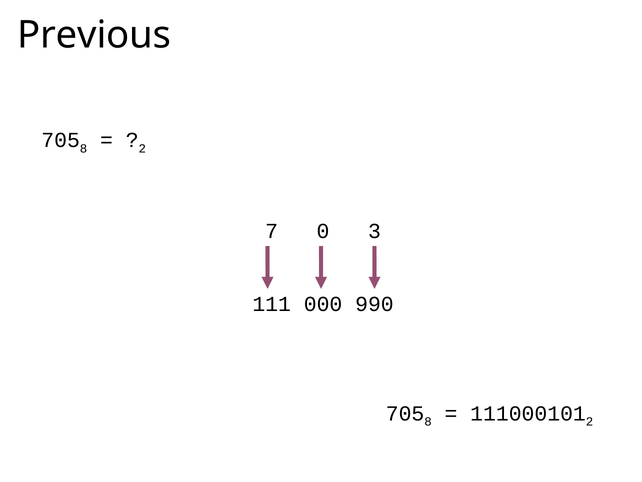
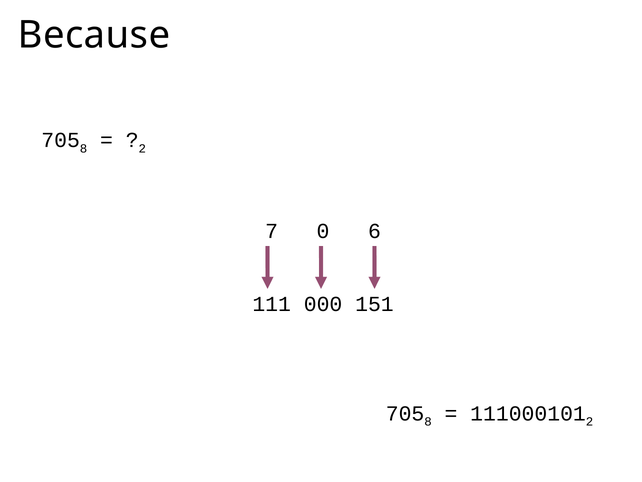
Previous: Previous -> Because (94, 35)
3: 3 -> 6 (374, 231)
990: 990 -> 151 (374, 304)
